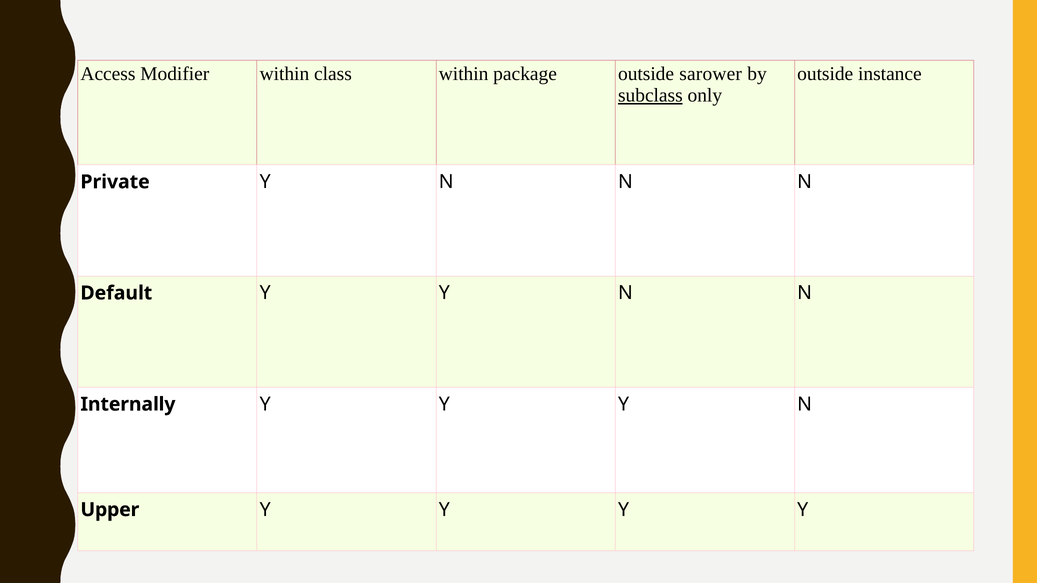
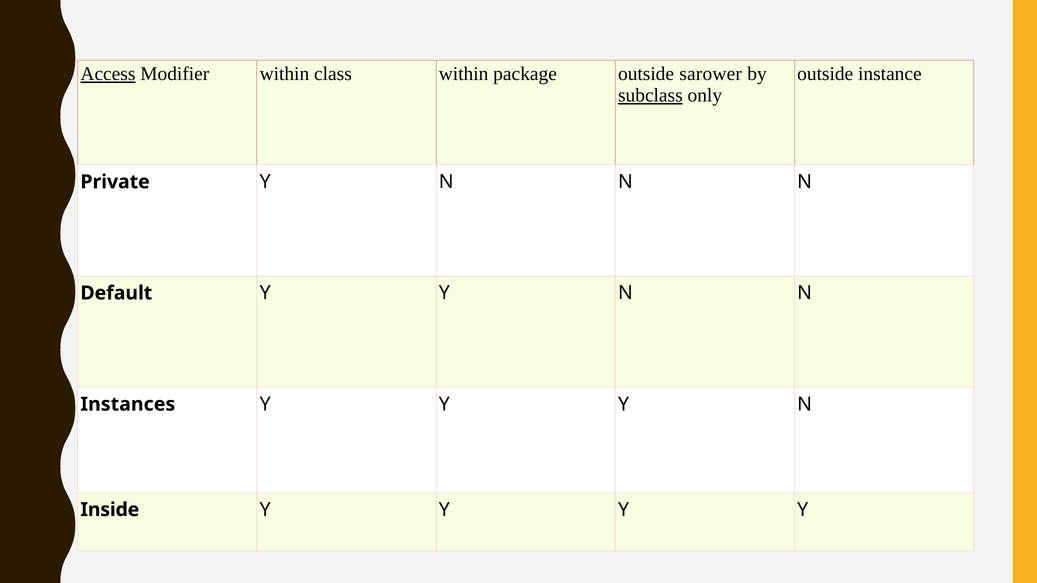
Access underline: none -> present (108, 74)
Internally: Internally -> Instances (128, 404)
Upper: Upper -> Inside (110, 510)
